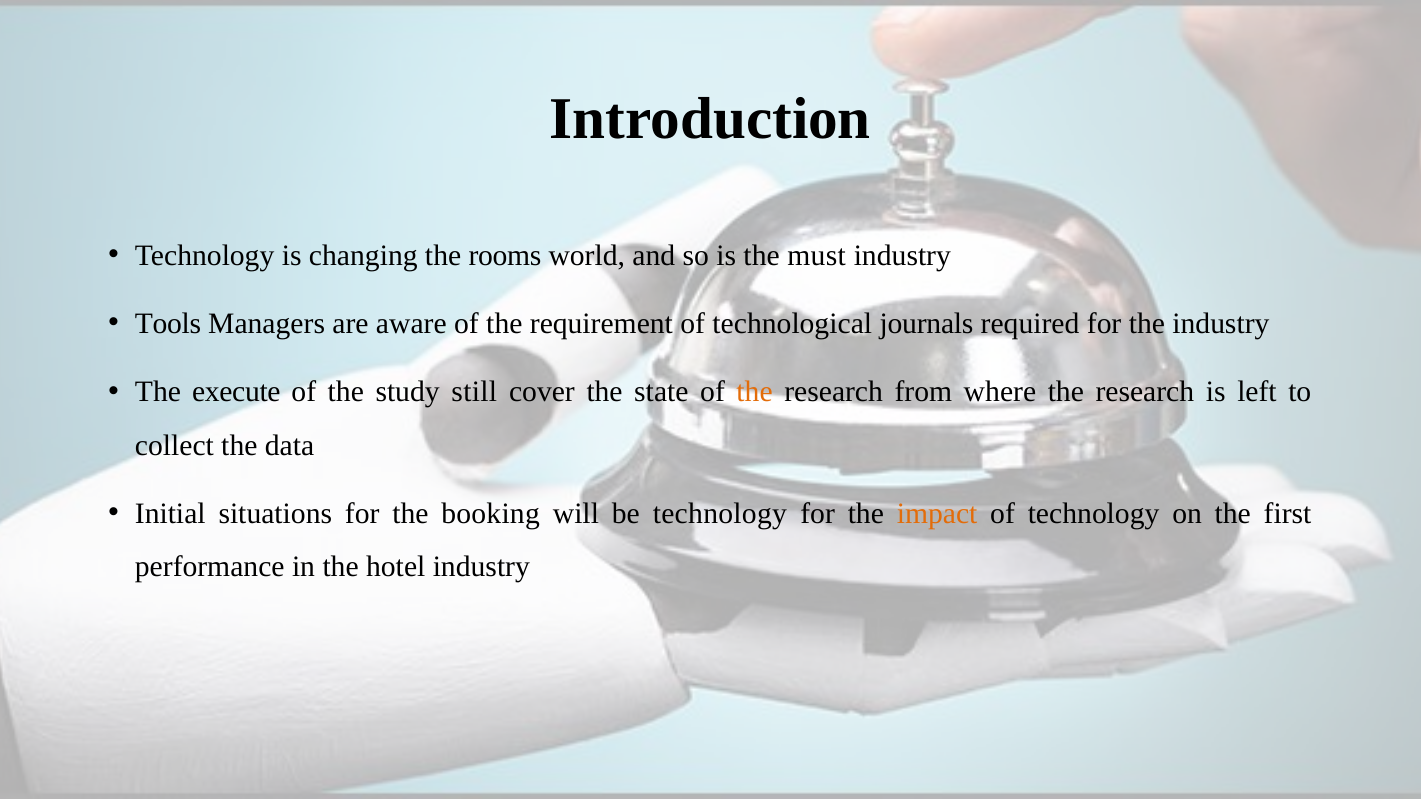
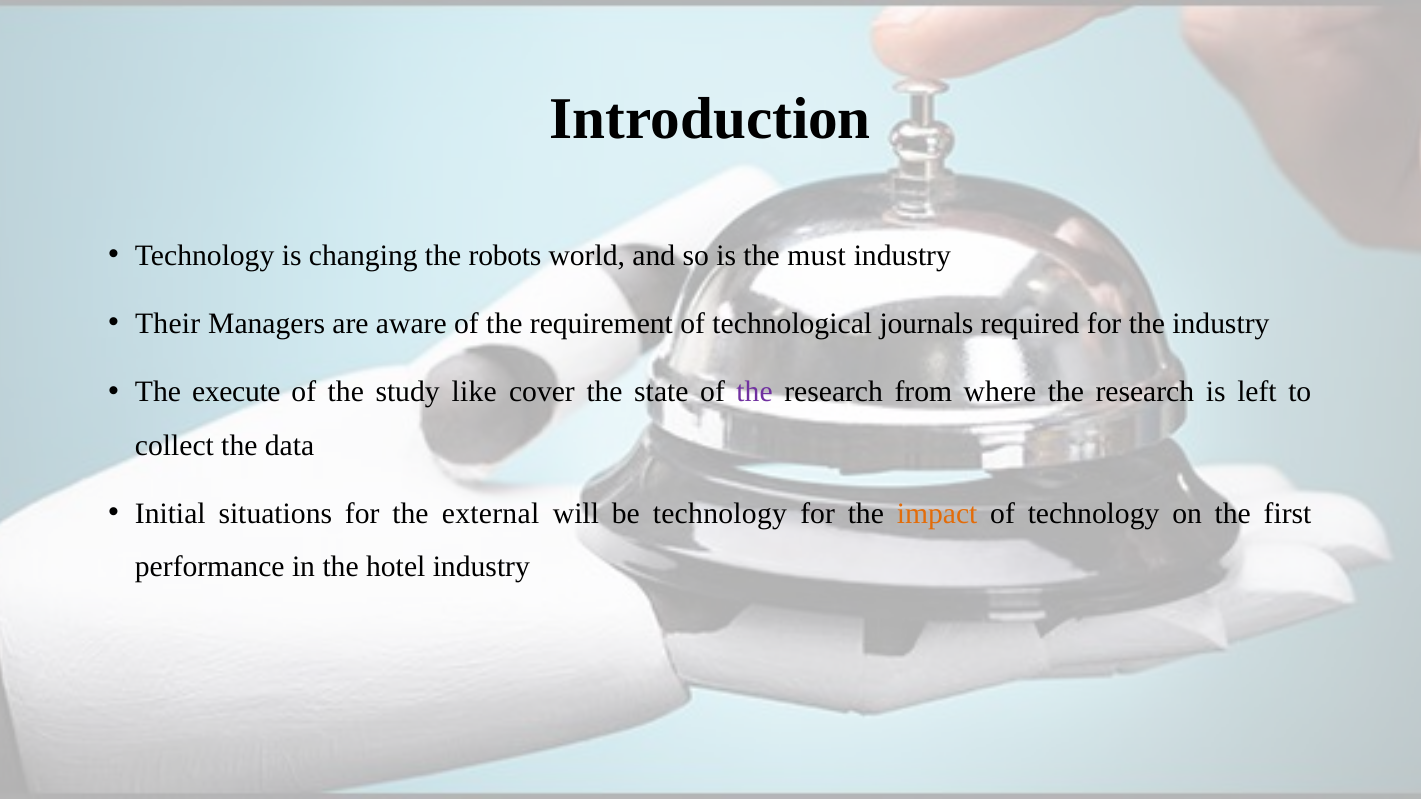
rooms: rooms -> robots (505, 256)
Tools: Tools -> Their (168, 324)
still: still -> like (474, 392)
the colour: orange -> purple (755, 392)
booking: booking -> external (491, 514)
